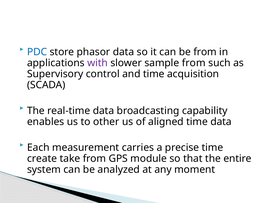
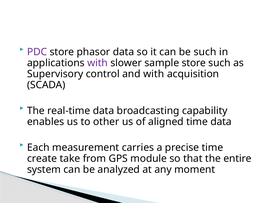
PDC colour: blue -> purple (37, 52)
be from: from -> such (205, 52)
sample from: from -> store (194, 63)
and time: time -> with (154, 74)
